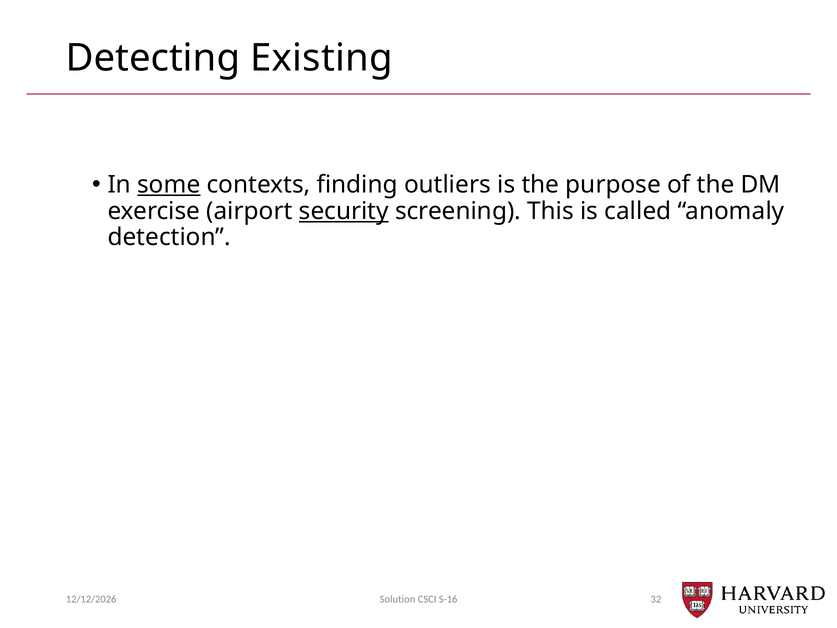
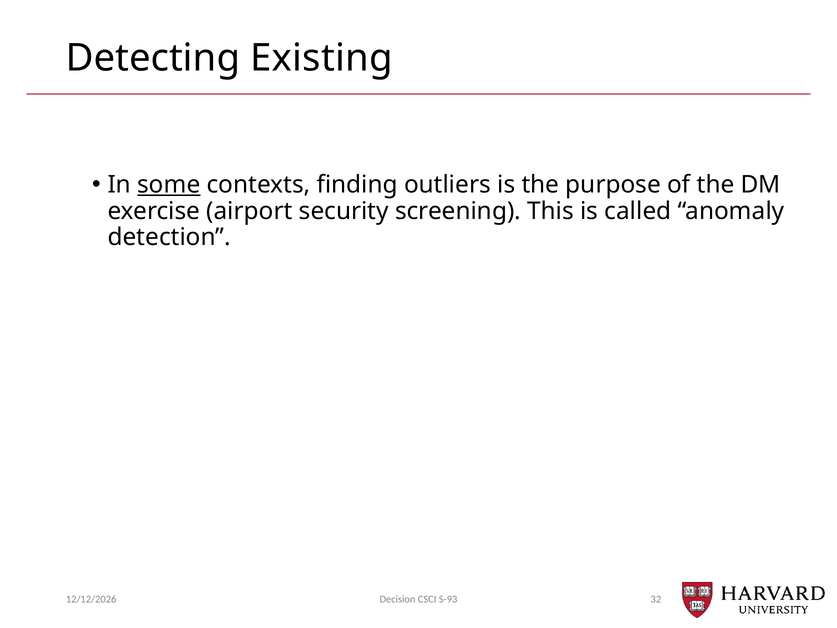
security underline: present -> none (344, 211)
Solution: Solution -> Decision (398, 599)
S-16: S-16 -> S-93 (448, 599)
